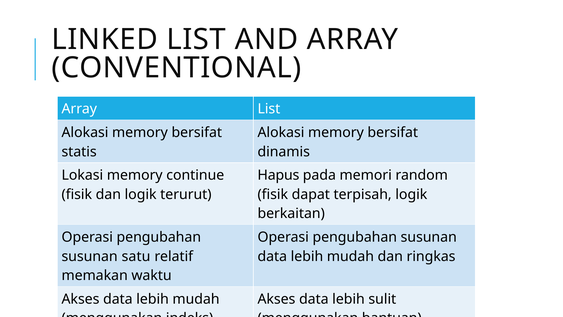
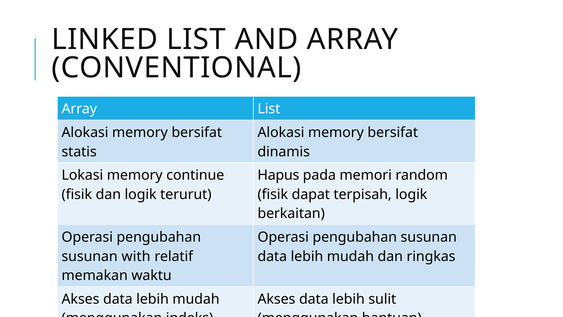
satu: satu -> with (136, 256)
